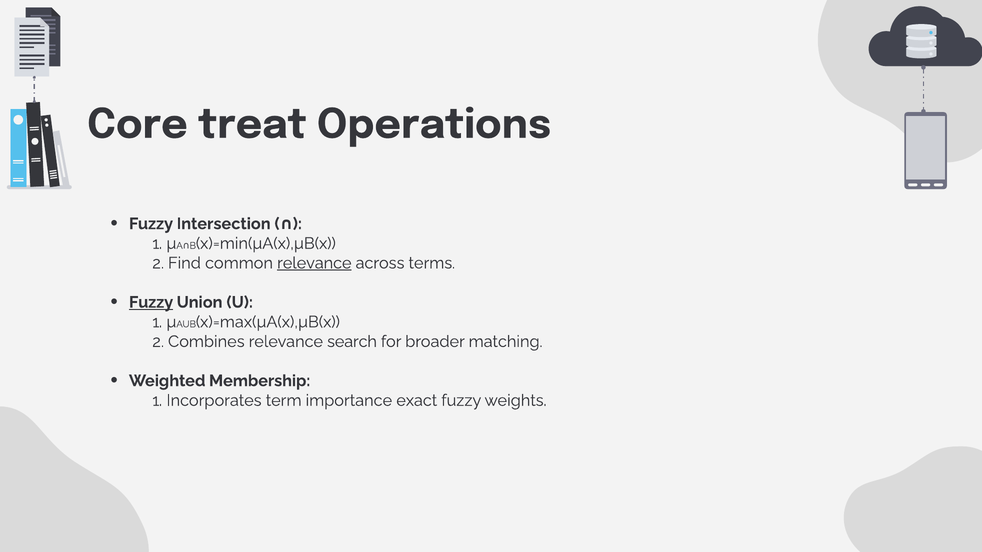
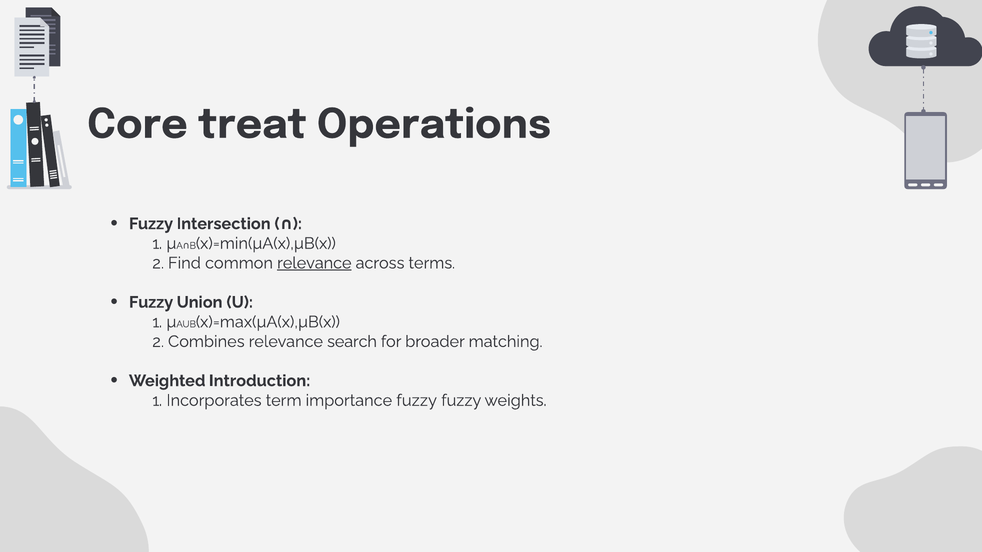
Fuzzy underline: present -> none (151, 303)
Membership: Membership -> Introduction (260, 381)
importance exact: exact -> fuzzy (417, 401)
